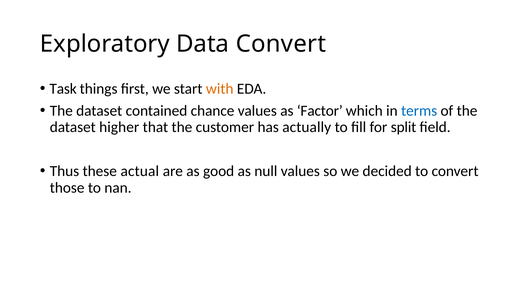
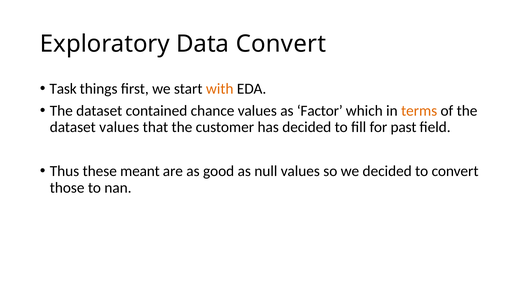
terms colour: blue -> orange (419, 111)
dataset higher: higher -> values (119, 127)
has actually: actually -> decided (307, 127)
split: split -> past (404, 127)
actual: actual -> meant (140, 171)
